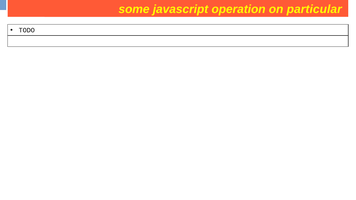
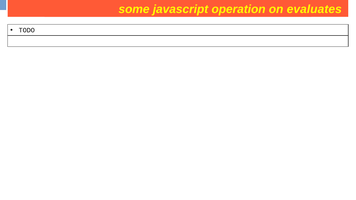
particular: particular -> evaluates (314, 9)
